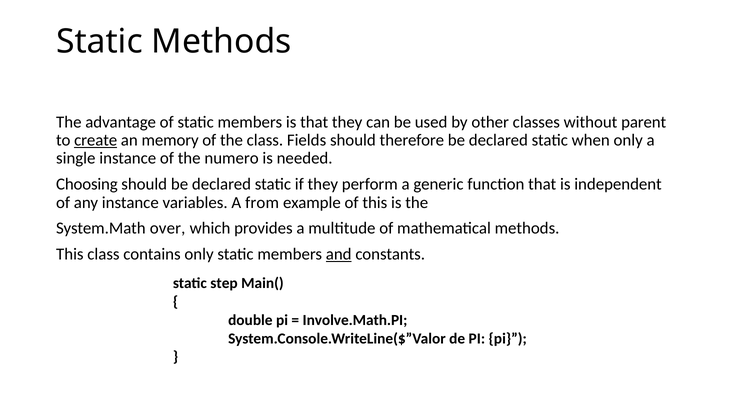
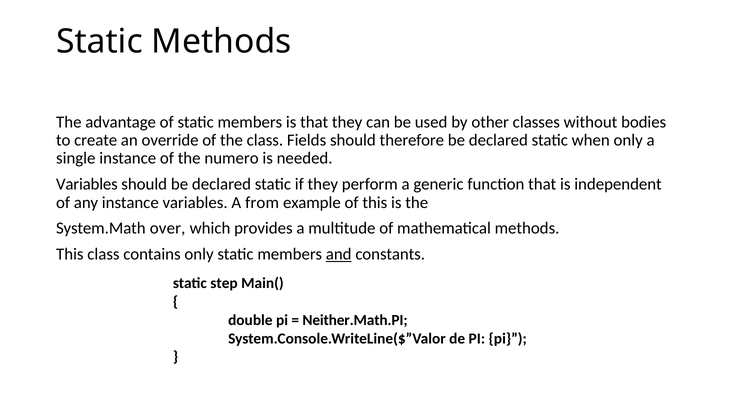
parent: parent -> bodies (644, 122)
create underline: present -> none (96, 140)
memory: memory -> override (170, 140)
Choosing: Choosing -> Variables (87, 184)
Involve.Math.PI: Involve.Math.PI -> Neither.Math.PI (355, 320)
